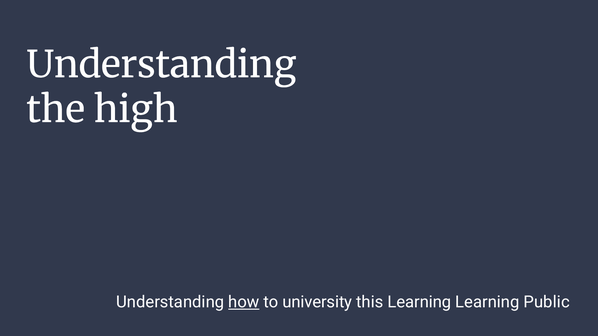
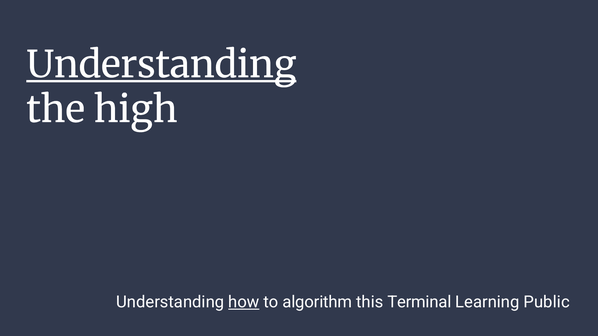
Understanding underline: none -> present (161, 65)
university: university -> algorithm (317, 302)
this Learning: Learning -> Terminal (419, 302)
